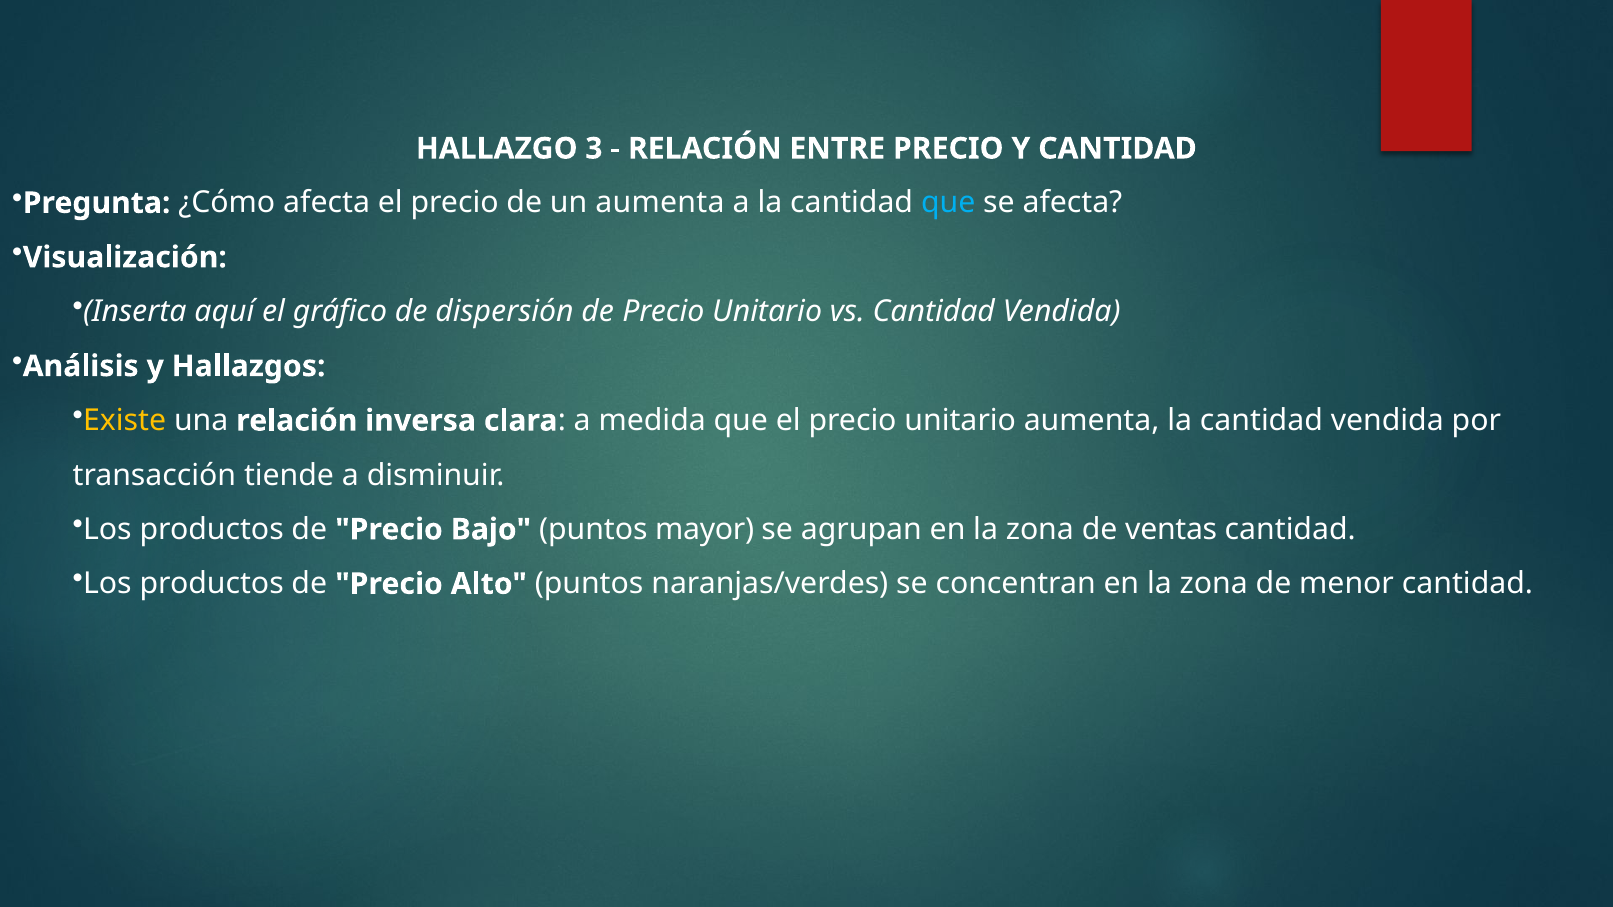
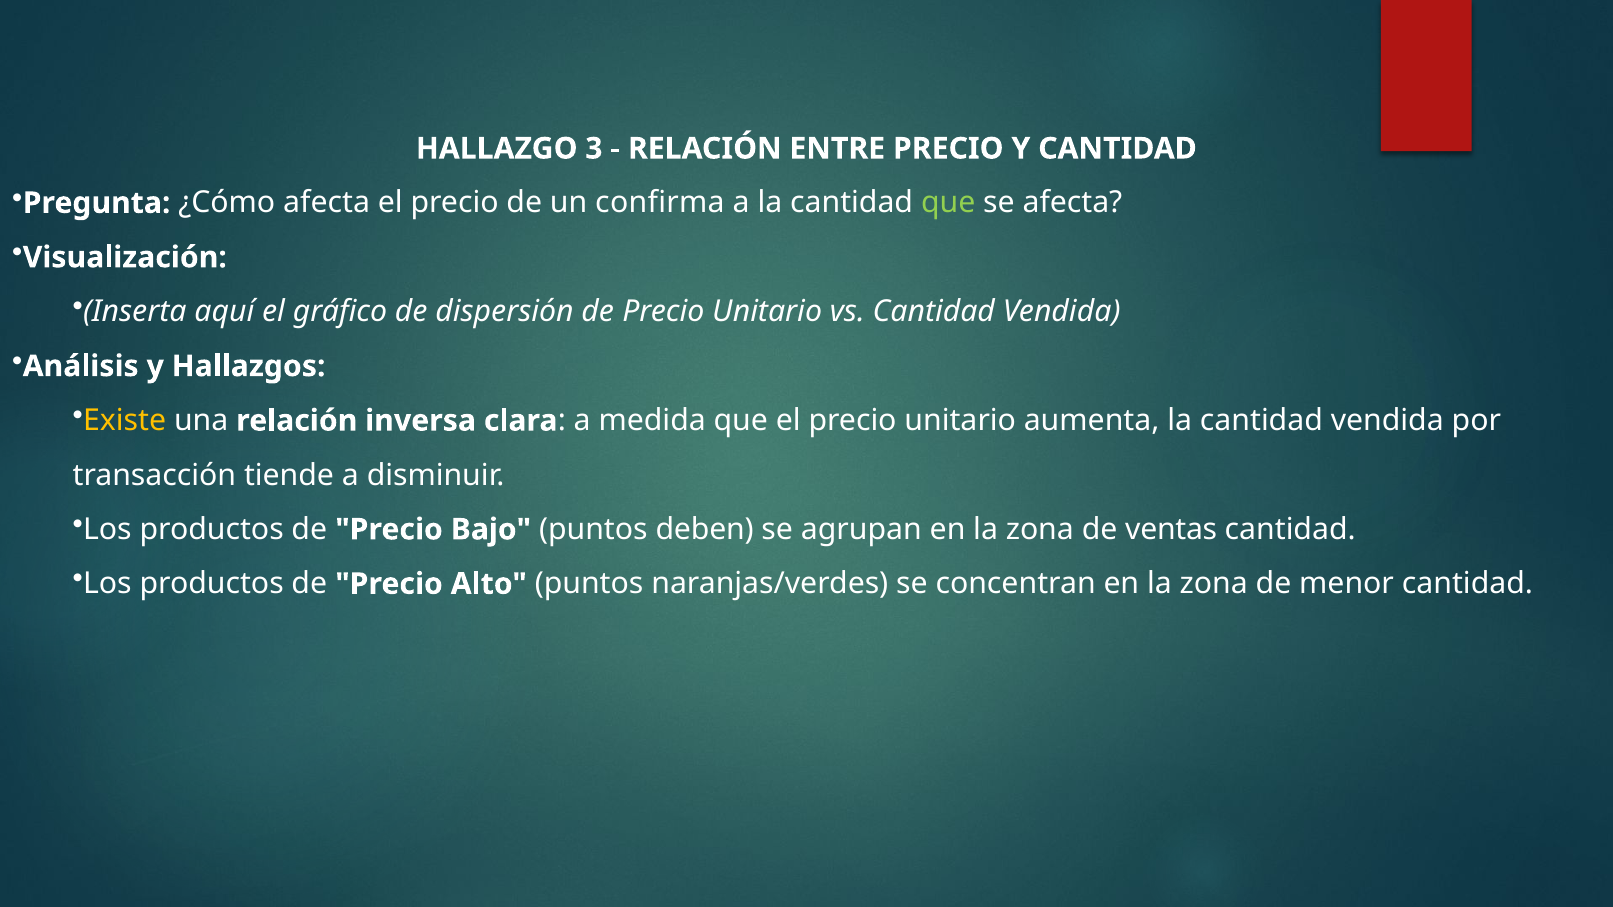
un aumenta: aumenta -> confirma (660, 203)
que colour: light blue -> light green (948, 203)
mayor: mayor -> deben (705, 530)
